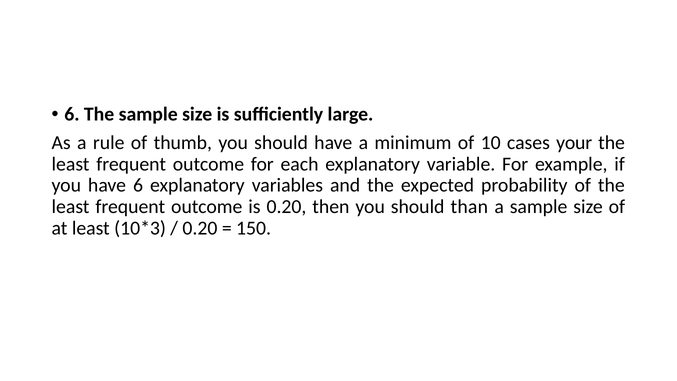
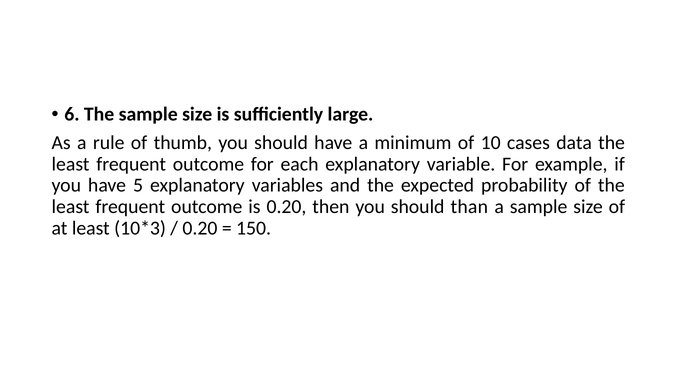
your: your -> data (574, 143)
have 6: 6 -> 5 (138, 185)
